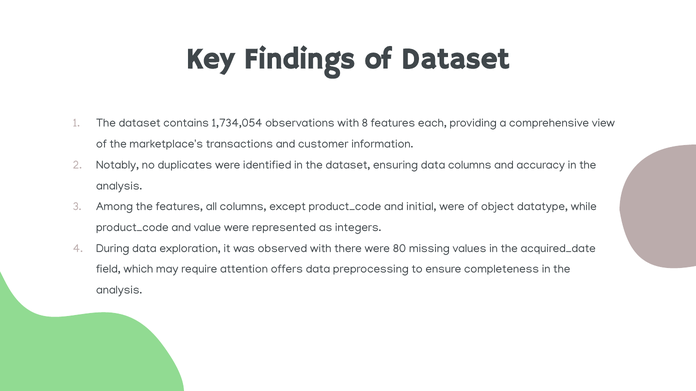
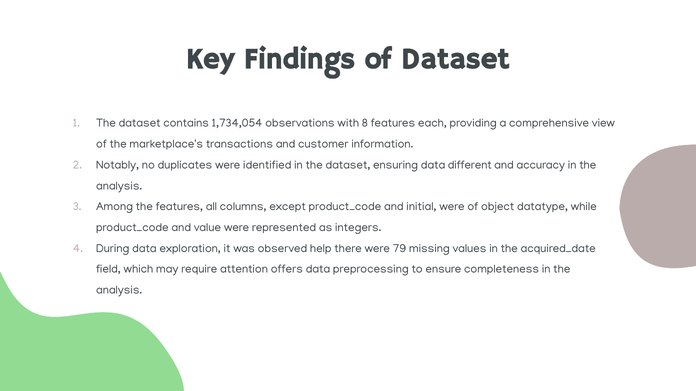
data columns: columns -> different (470, 165)
observed with: with -> help (321, 249)
80: 80 -> 79 (399, 249)
